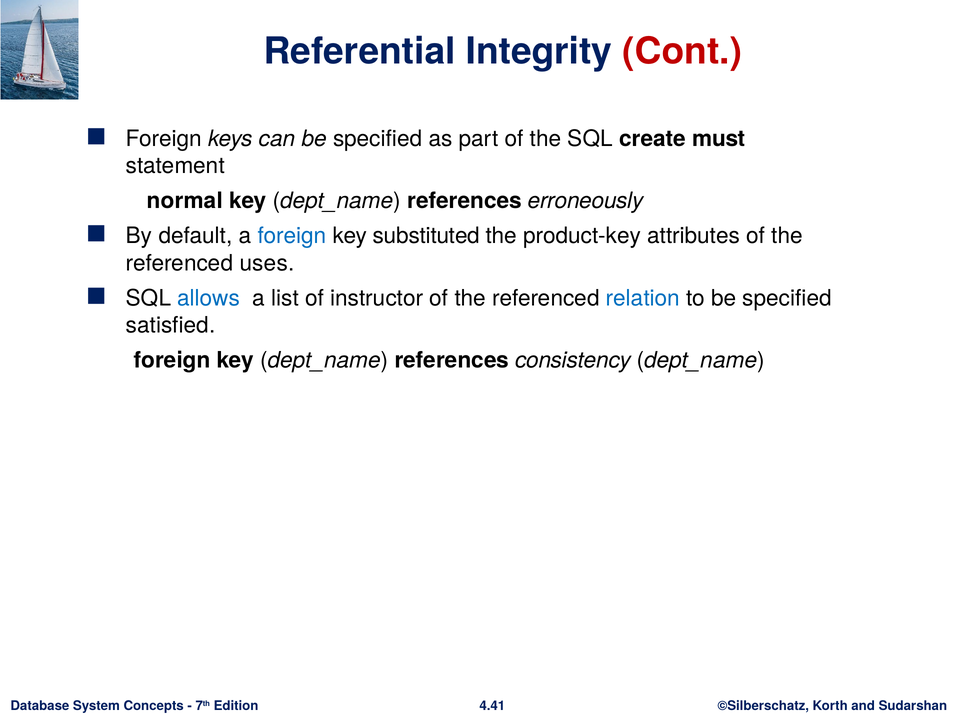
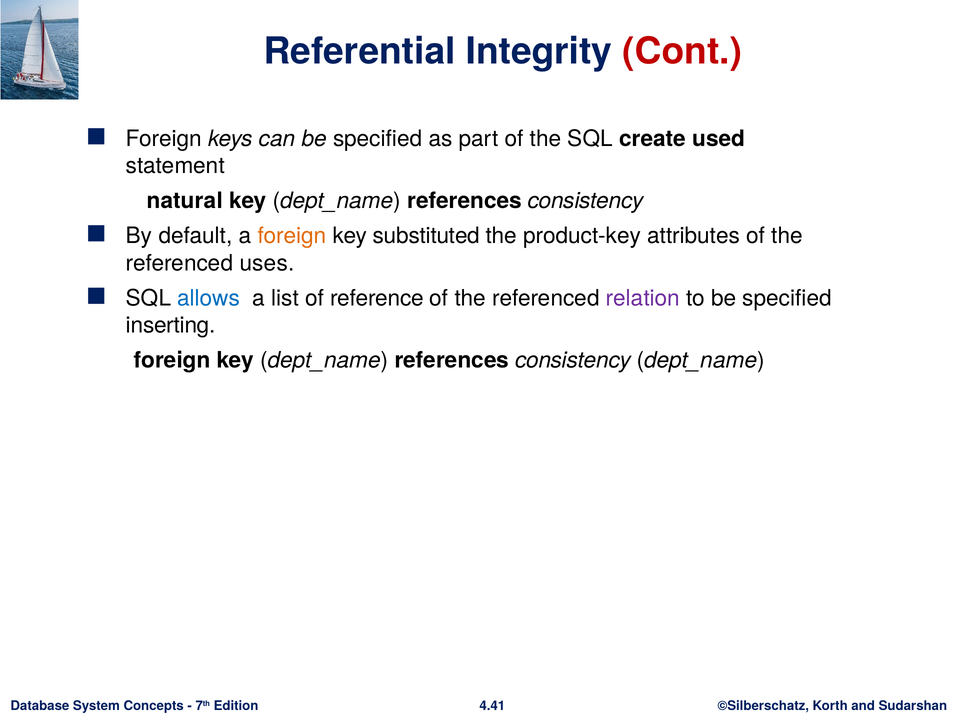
must: must -> used (719, 139)
normal: normal -> natural (185, 201)
erroneously: erroneously -> consistency (586, 201)
foreign colour: blue -> orange (292, 236)
instructor: instructor -> reference (377, 298)
relation colour: blue -> purple (643, 298)
satisfied: satisfied -> inserting (171, 325)
